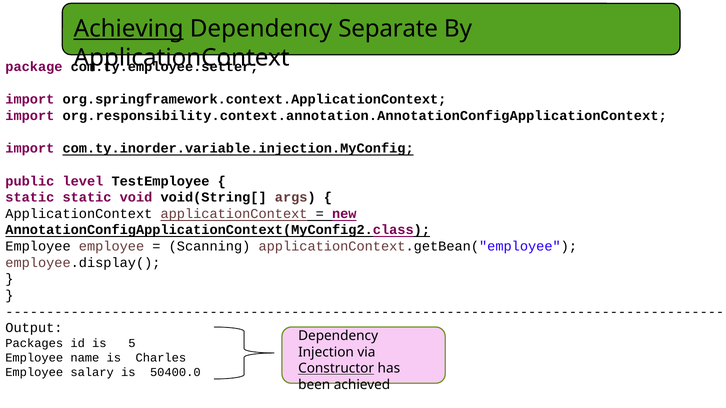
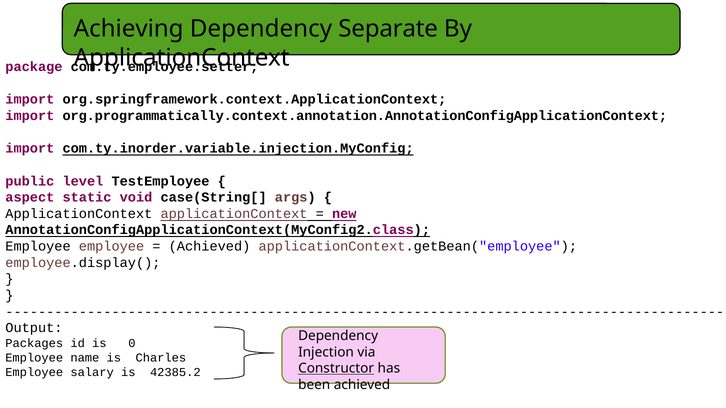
Achieving underline: present -> none (129, 29)
org.responsibility.context.annotation.AnnotationConfigApplicationContext: org.responsibility.context.annotation.AnnotationConfigApplicationContext -> org.programmatically.context.annotation.AnnotationConfigApplicationContext (365, 116)
static: static -> aspect (30, 198)
void(String[: void(String[ -> case(String[ (214, 198)
Scanning: Scanning -> Achieved (210, 247)
5: 5 -> 0 (132, 344)
50400.0: 50400.0 -> 42385.2 (175, 373)
